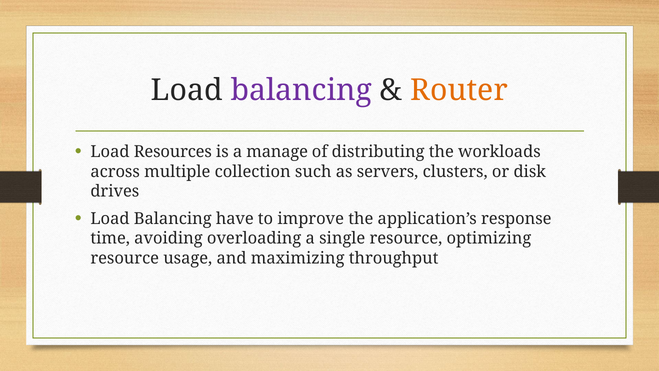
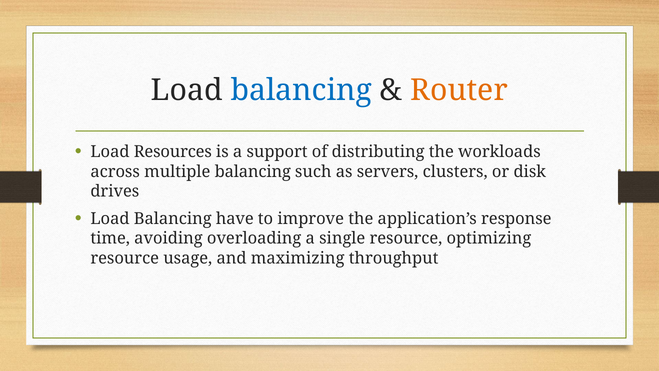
balancing colour: purple -> blue (301, 90)
manage: manage -> support (277, 152)
multiple collection: collection -> balancing (253, 171)
